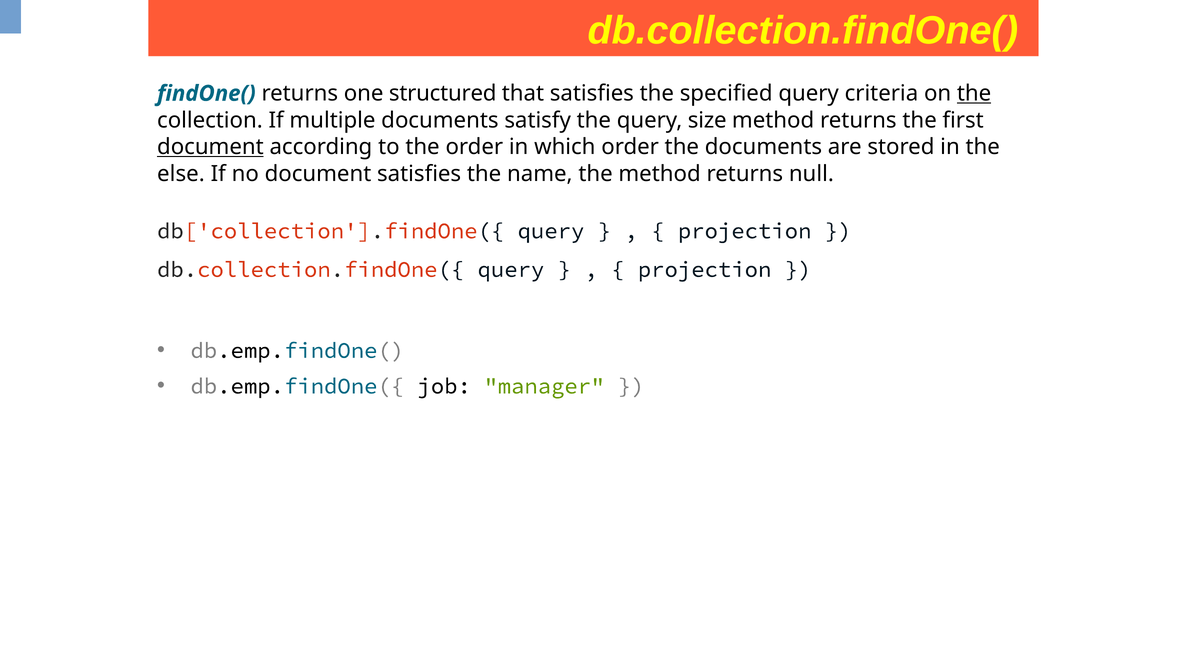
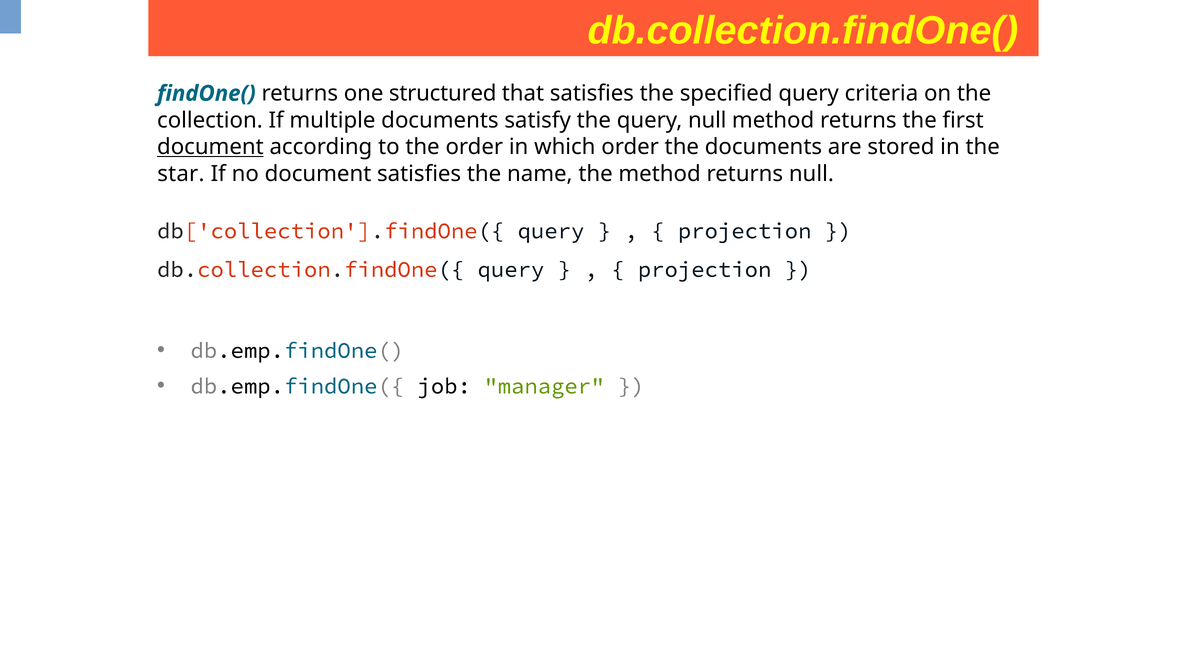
the underline: present -> none (974, 93)
query size: size -> null (707, 120)
else: else -> star (181, 174)
